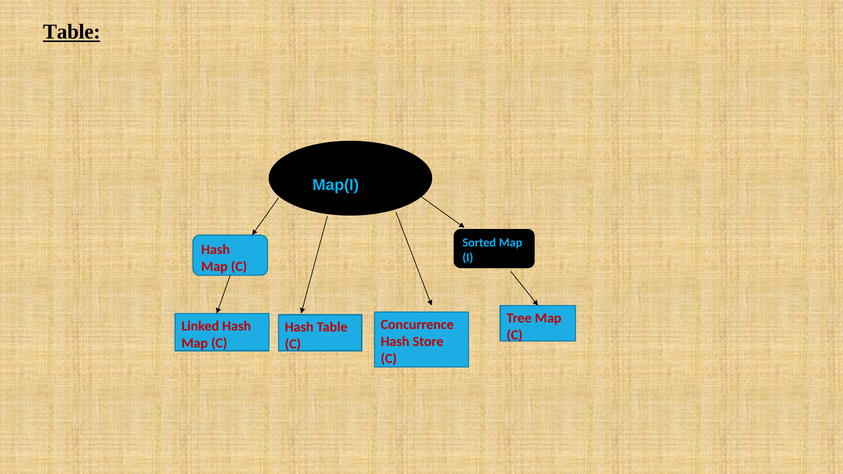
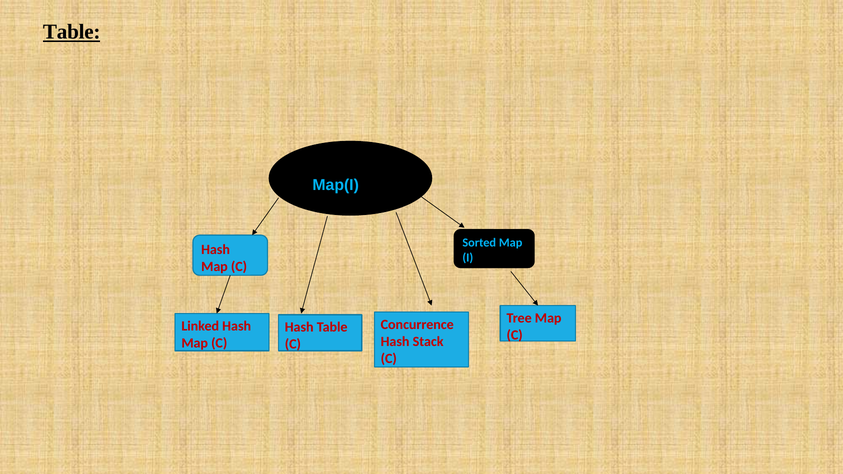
Store: Store -> Stack (428, 342)
